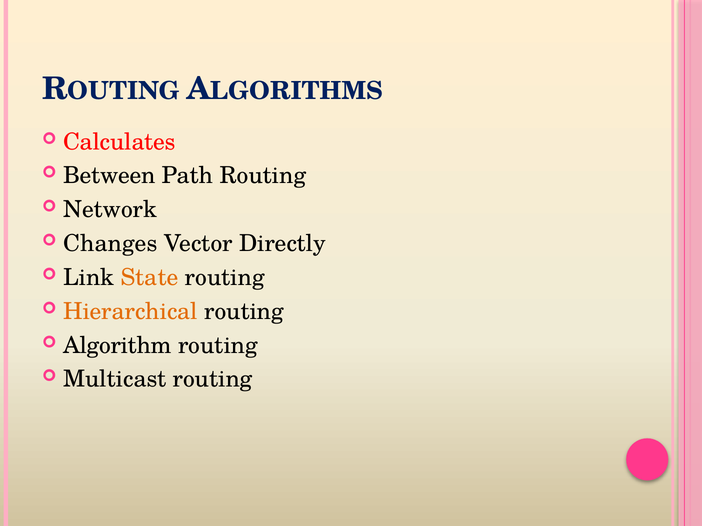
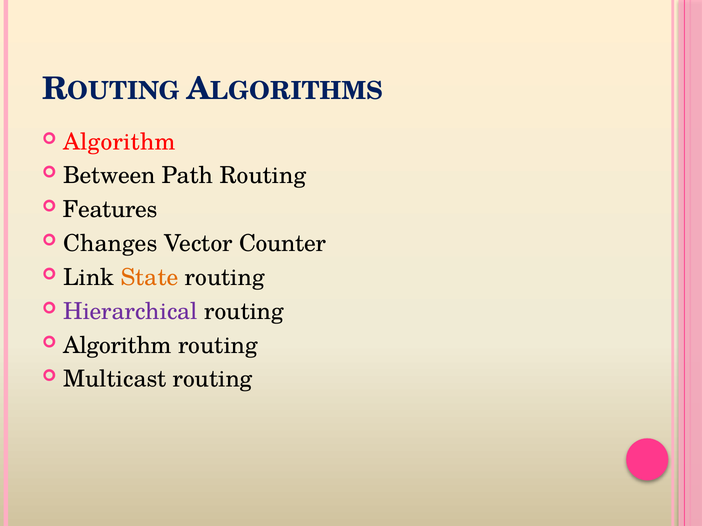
Calculates: Calculates -> Algorithm (119, 142)
Network: Network -> Features (110, 210)
Directly: Directly -> Counter (283, 244)
Hierarchical colour: orange -> purple (130, 312)
